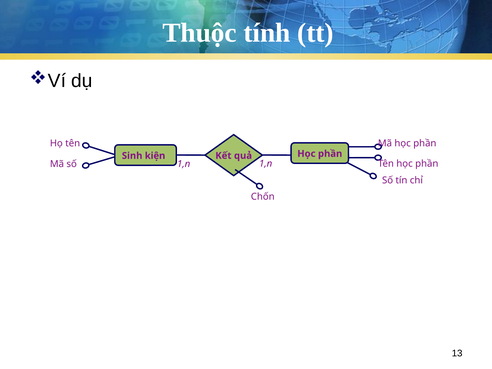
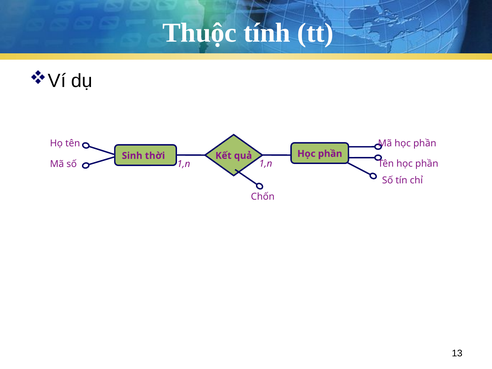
kiện: kiện -> thời (155, 156)
